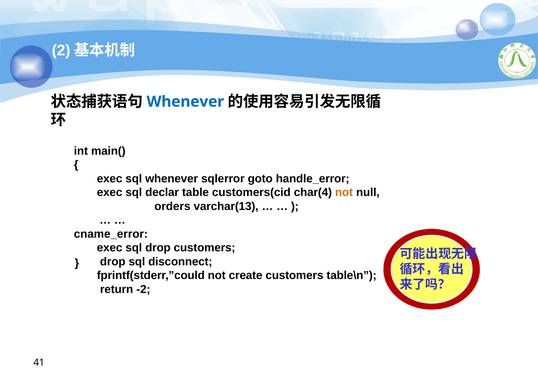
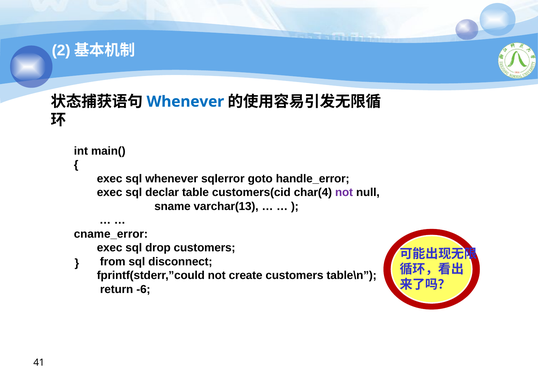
not colour: orange -> purple (344, 192)
orders: orders -> sname (172, 206)
drop: drop -> from (113, 261)
-2: -2 -> -6 (143, 289)
